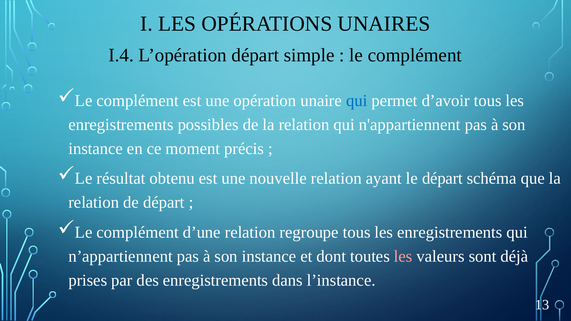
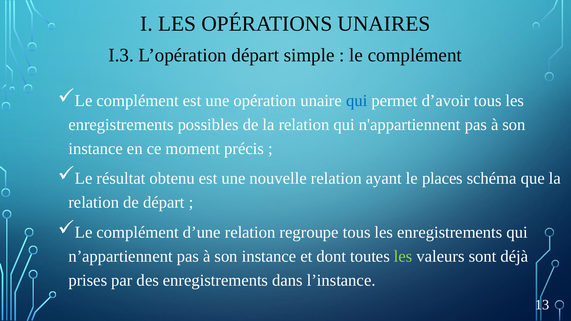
I.4: I.4 -> I.3 (121, 55)
le départ: départ -> places (442, 179)
les colour: pink -> light green (403, 256)
